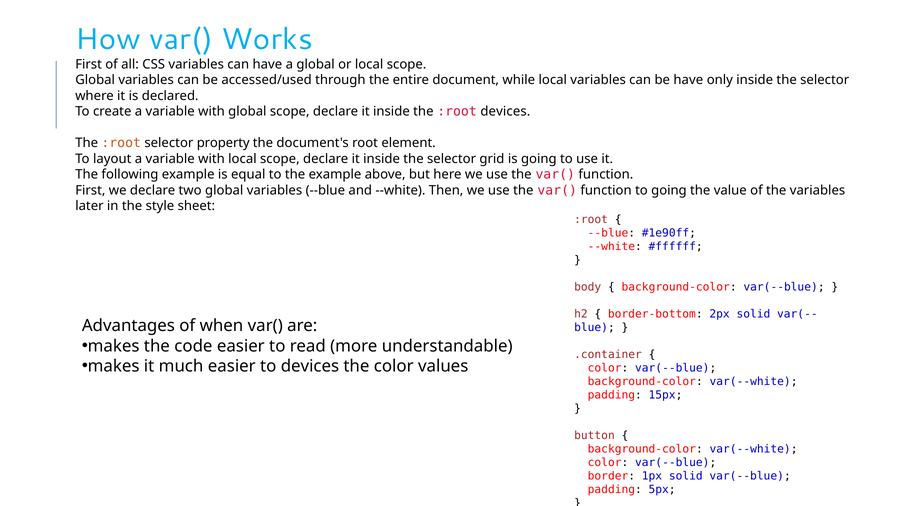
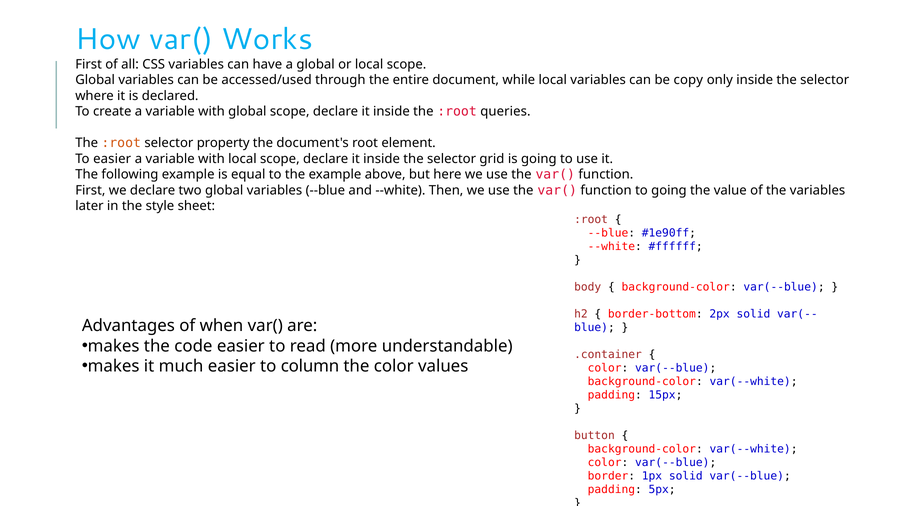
be have: have -> copy (688, 80)
:root devices: devices -> queries (505, 112)
To layout: layout -> easier (112, 159)
to devices: devices -> column (310, 366)
